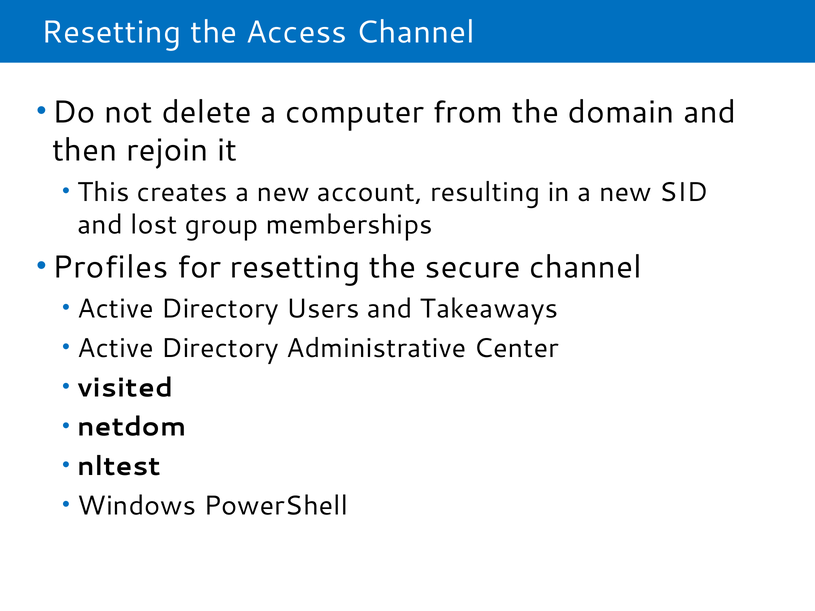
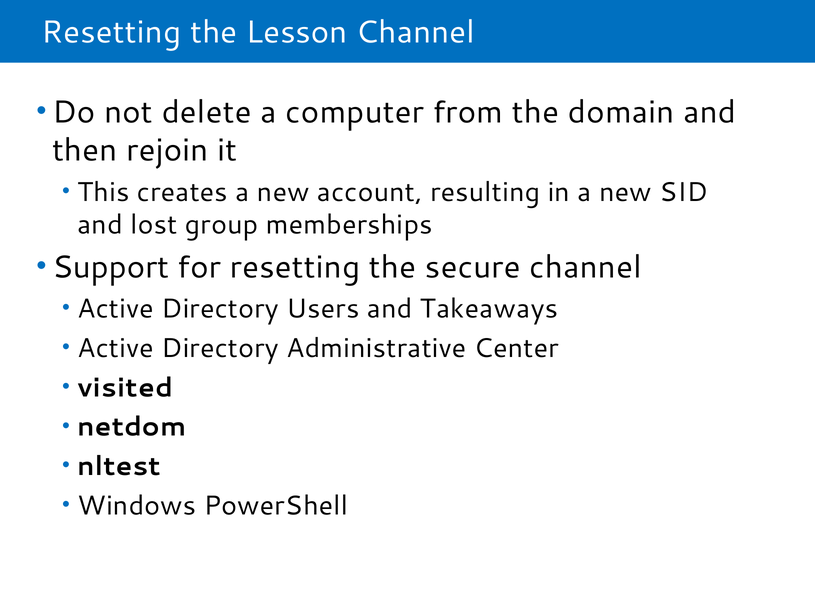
Access: Access -> Lesson (297, 32)
Profiles: Profiles -> Support (111, 267)
